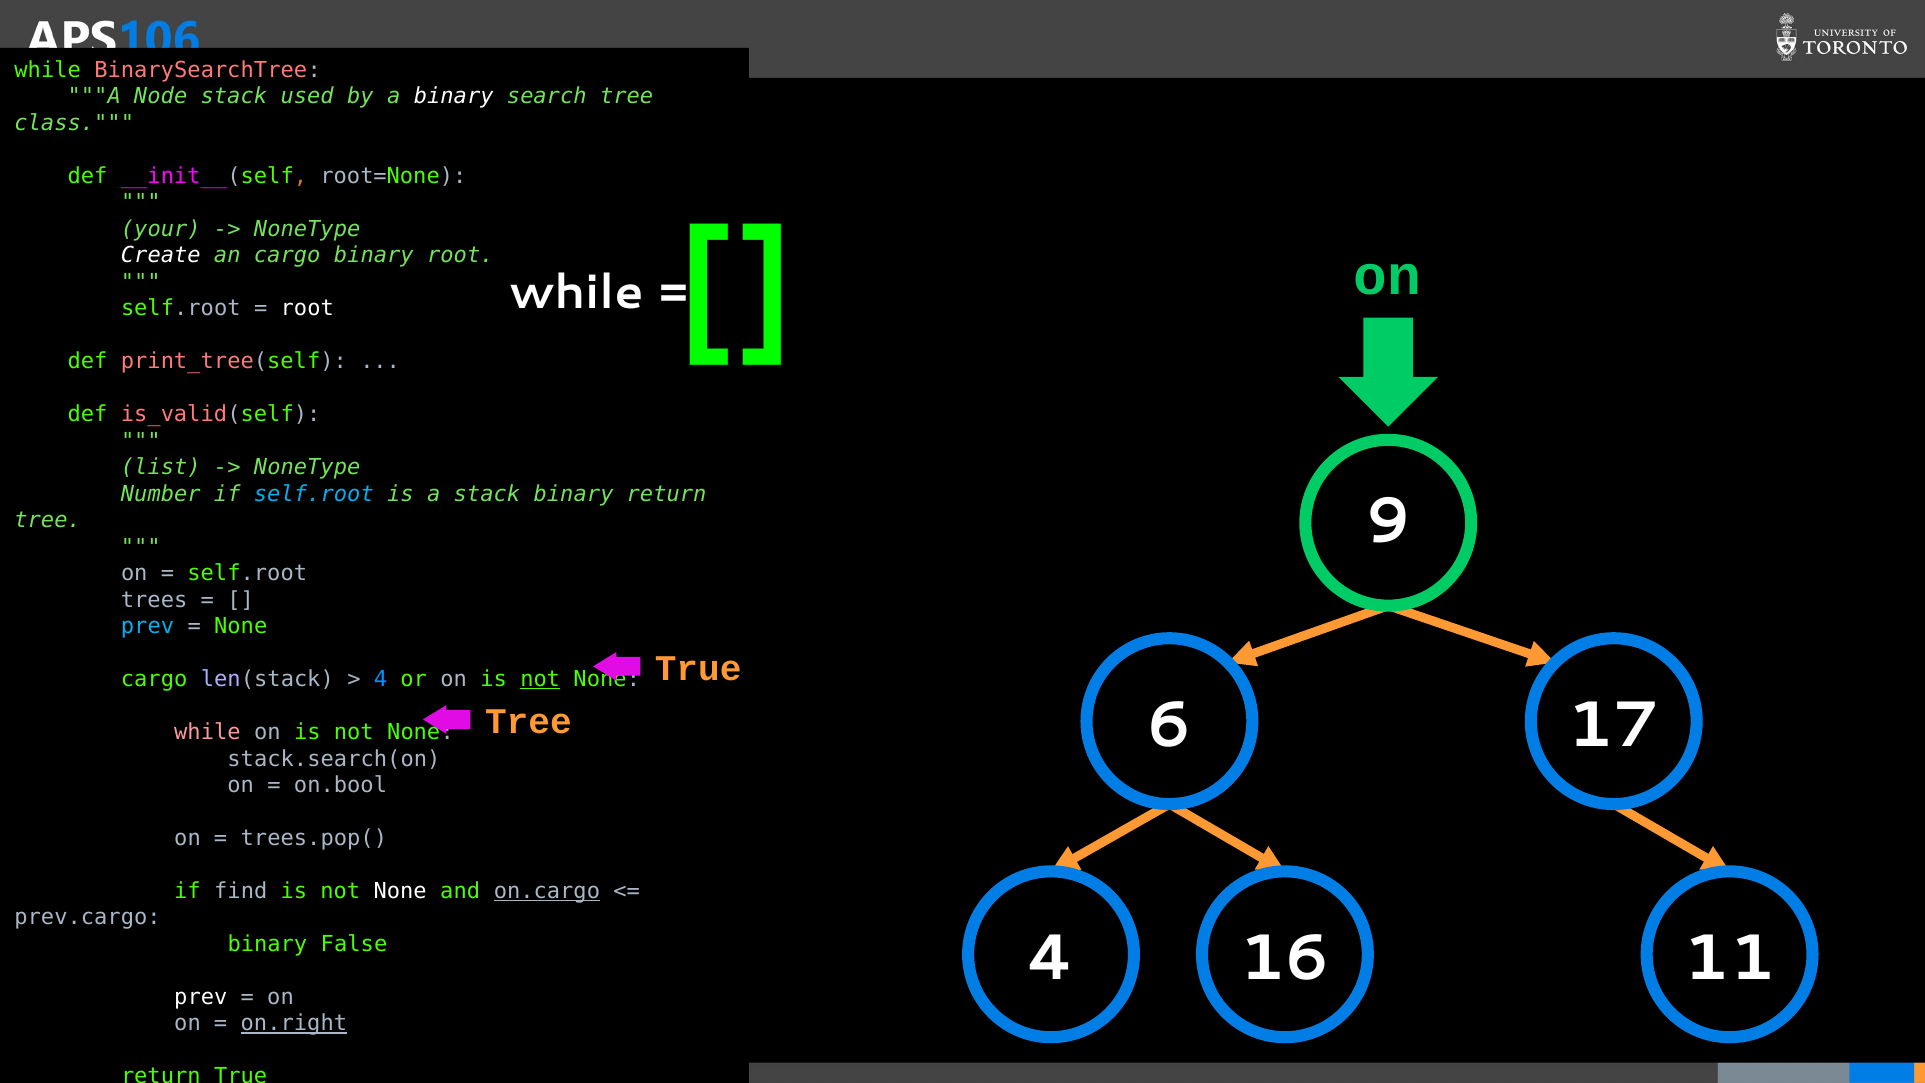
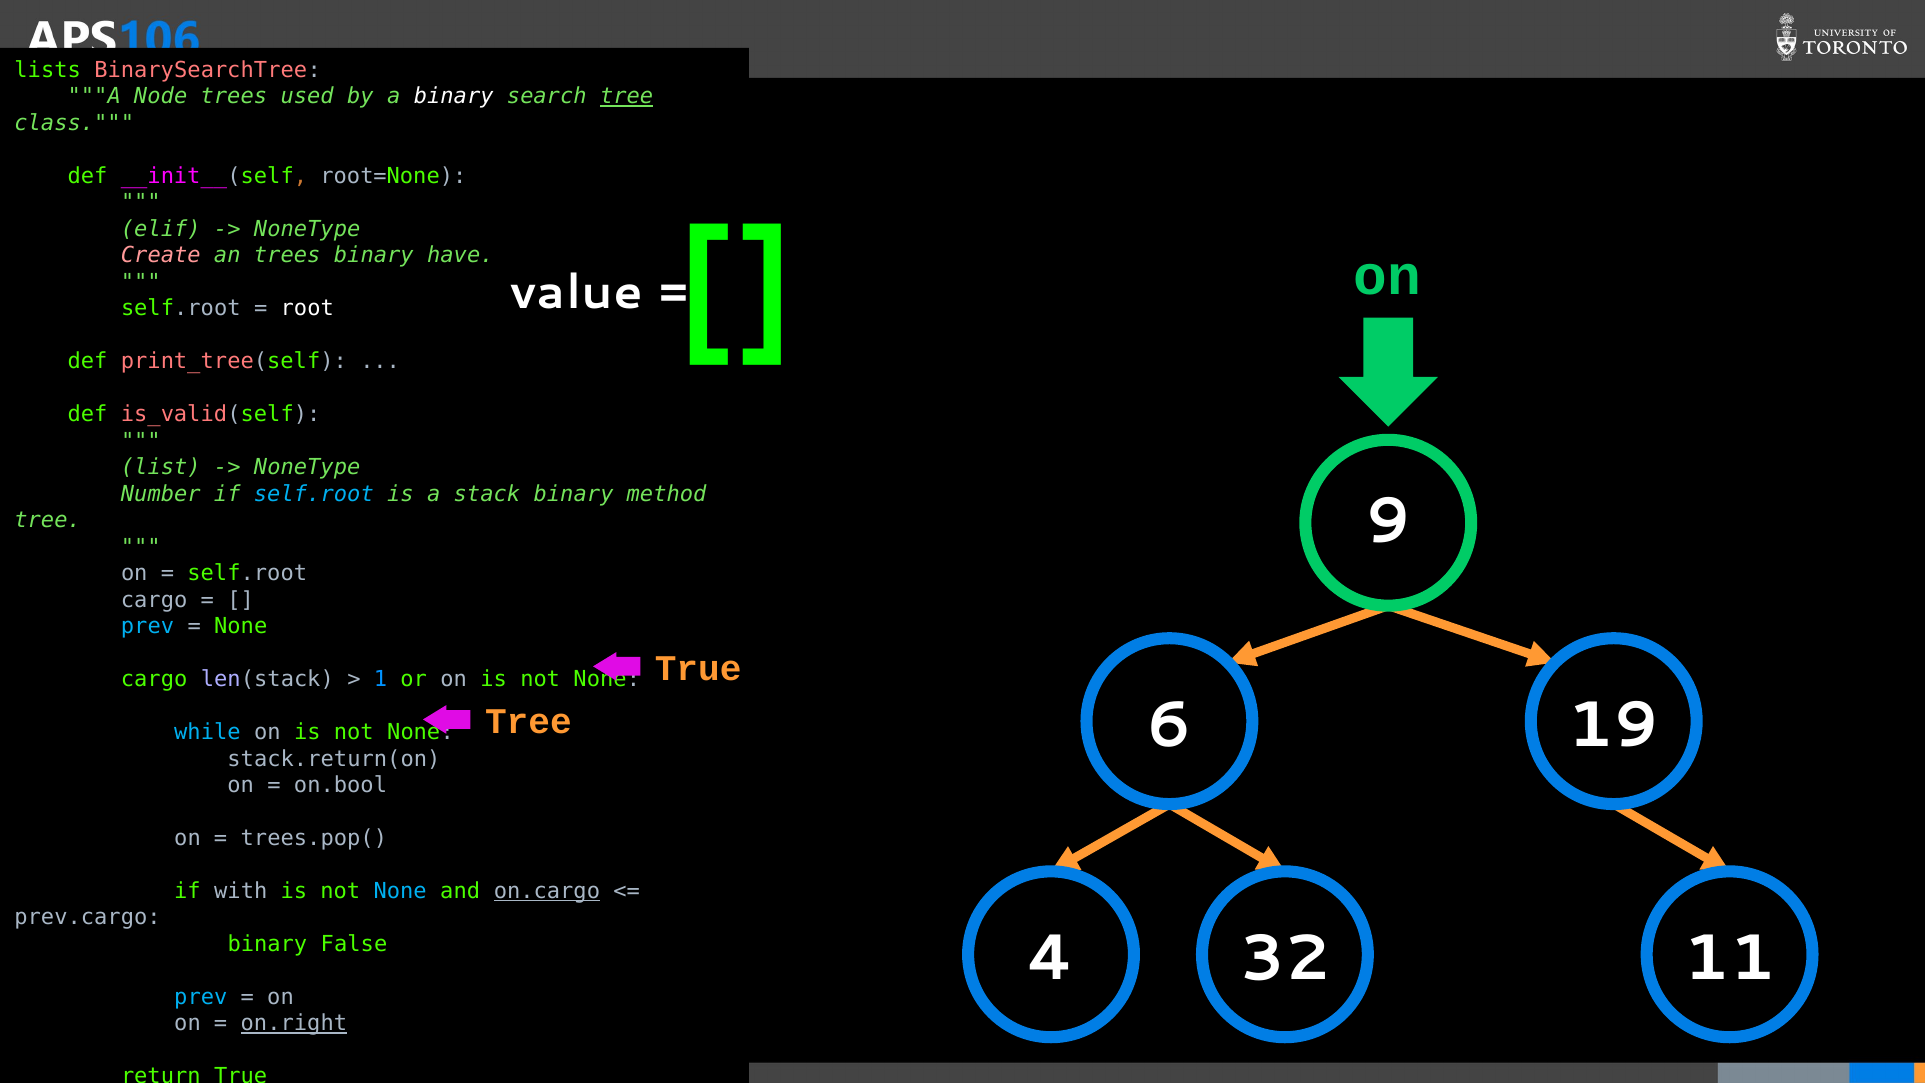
while: while -> lists (48, 70)
Node stack: stack -> trees (234, 96)
tree underline: none -> present (627, 96)
your: your -> elif (161, 229)
Create colour: white -> pink (161, 255)
an cargo: cargo -> trees (287, 255)
binary root: root -> have (460, 255)
while: while -> value (576, 293)
binary return: return -> method (667, 494)
trees: trees -> cargo (154, 600)
4: 4 -> 1 (381, 679)
not underline: present -> none (540, 679)
17: 17 -> 19 (1614, 725)
while colour: pink -> light blue (207, 732)
stack.search(on: stack.search(on -> stack.return(on (334, 759)
find: find -> with (241, 891)
None colour: white -> light blue (400, 891)
16: 16 -> 32 (1285, 958)
prev colour: white -> light blue (201, 997)
